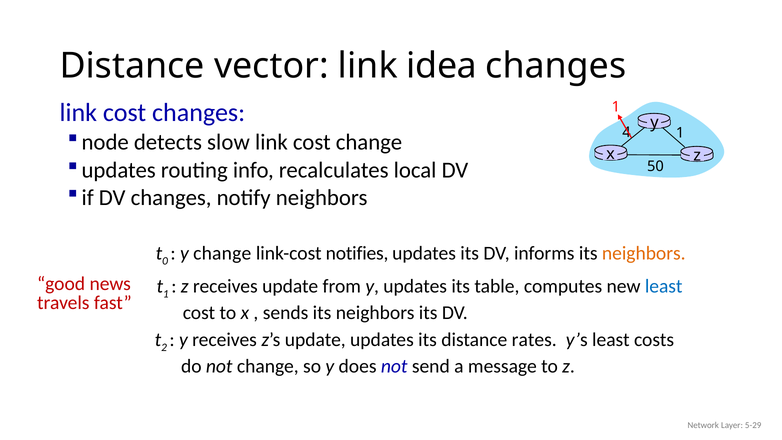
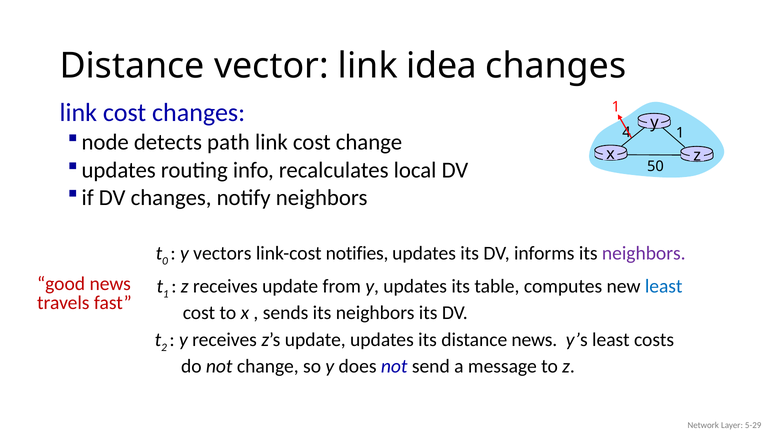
slow: slow -> path (228, 142)
y change: change -> vectors (222, 253)
neighbors colour: orange -> purple (644, 253)
distance rates: rates -> news (534, 340)
